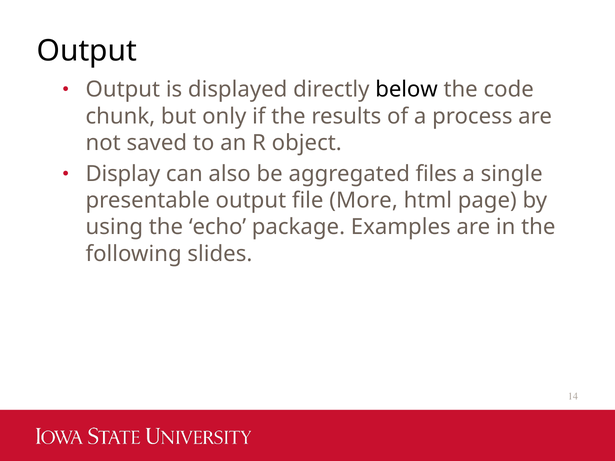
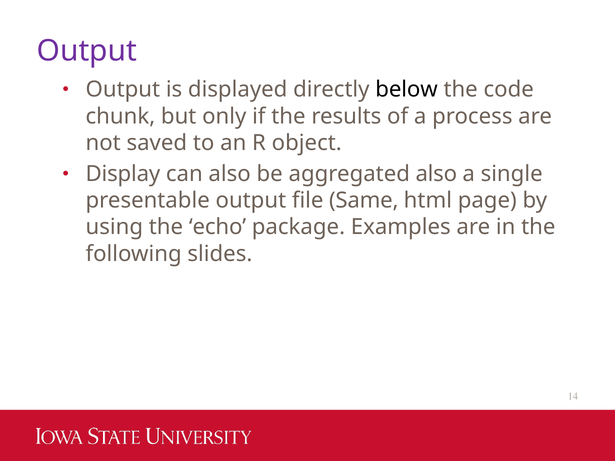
Output colour: black -> purple (87, 51)
aggregated files: files -> also (436, 174)
More: More -> Same (364, 201)
